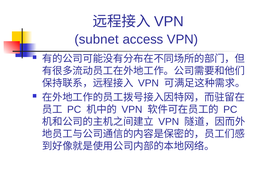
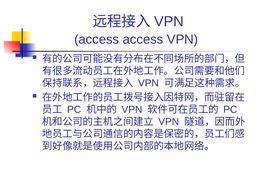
subnet: subnet -> access (97, 39)
